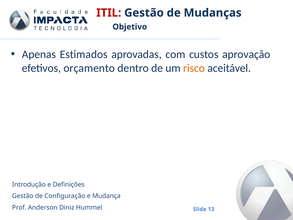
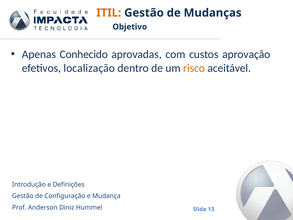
ITIL colour: red -> orange (109, 13)
Estimados: Estimados -> Conhecido (84, 54)
orçamento: orçamento -> localização (89, 68)
